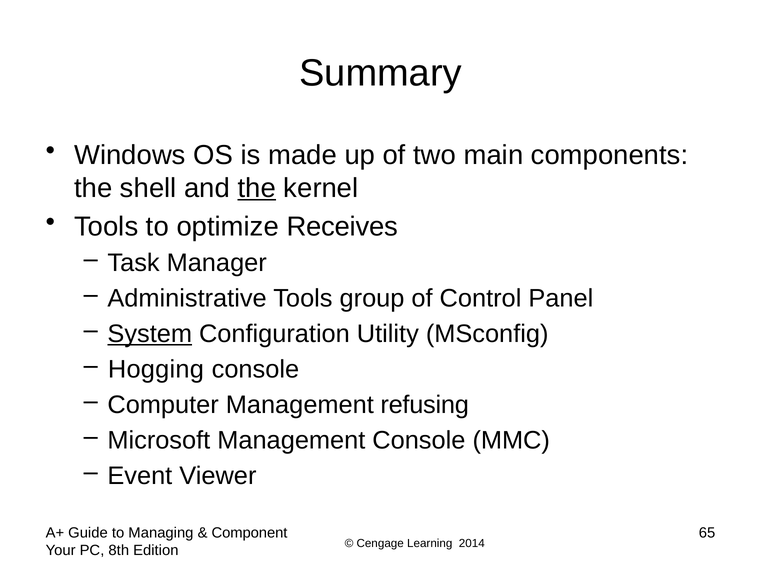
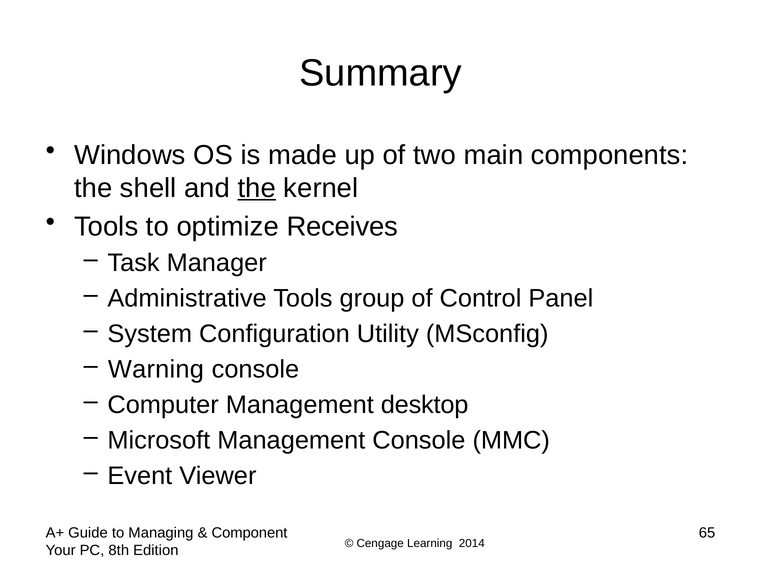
System underline: present -> none (150, 334)
Hogging: Hogging -> Warning (156, 370)
refusing: refusing -> desktop (425, 405)
